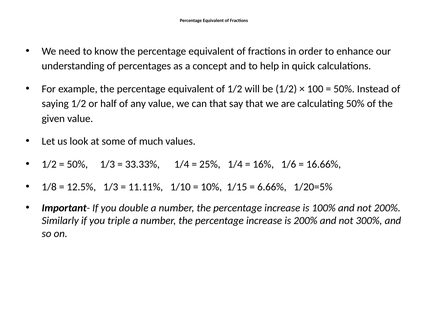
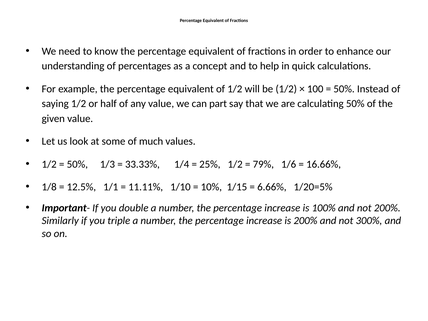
can that: that -> part (218, 104)
25% 1/4: 1/4 -> 1/2 (235, 164)
16%: 16% -> 79% (263, 164)
12.5% 1/3: 1/3 -> 1/1 (111, 187)
